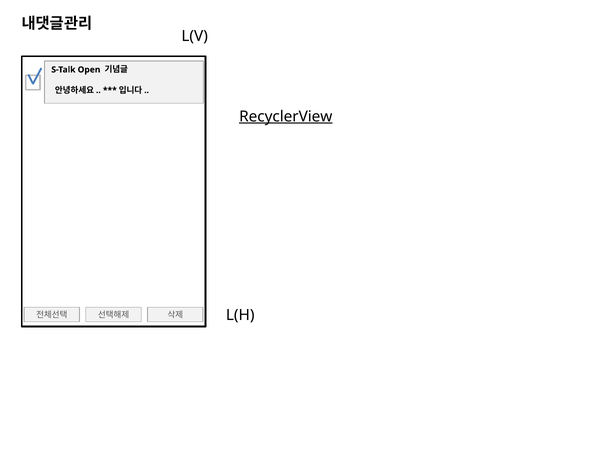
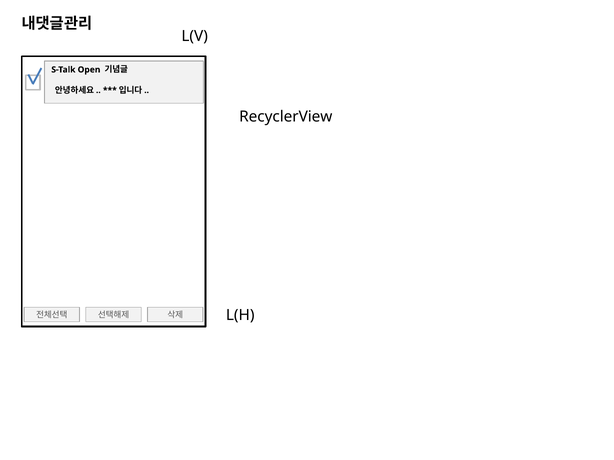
RecyclerView underline: present -> none (286, 117)
